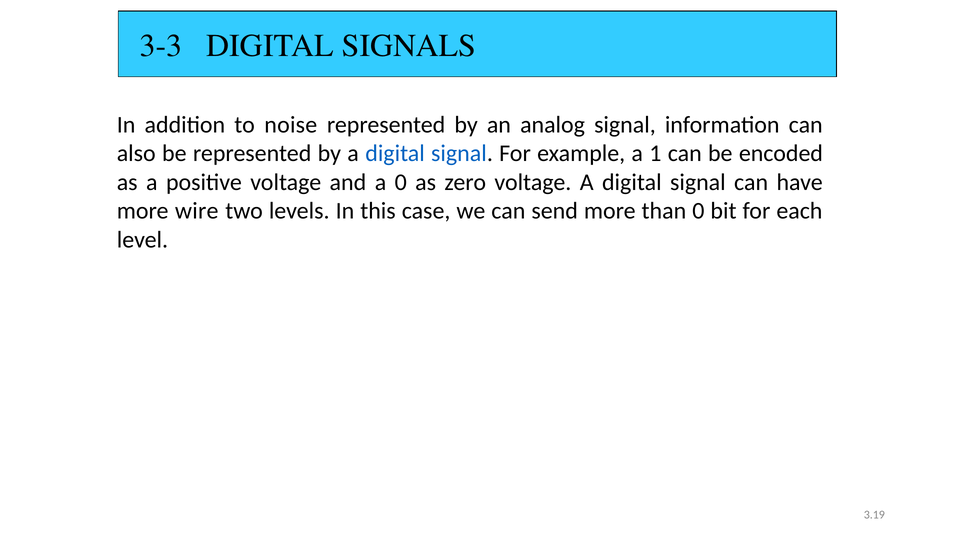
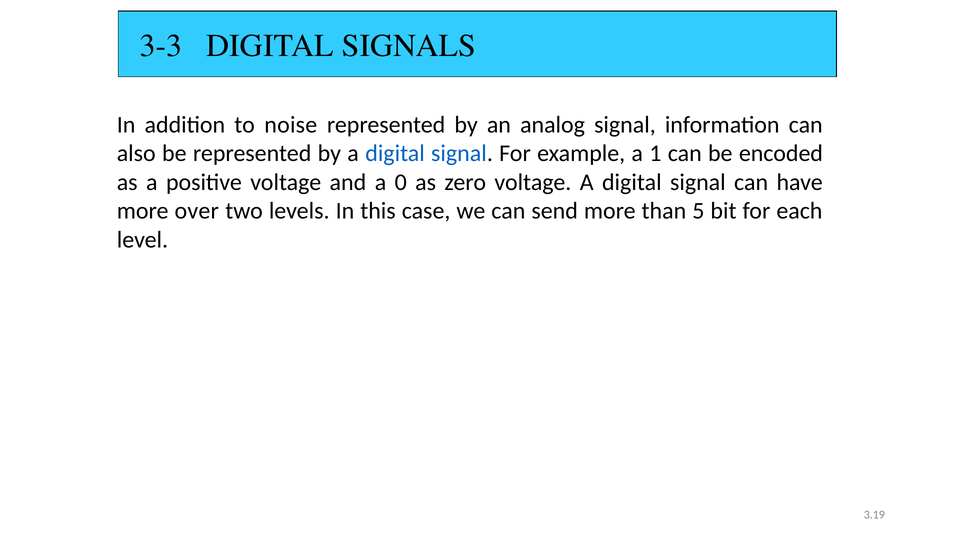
wire: wire -> over (197, 211)
than 0: 0 -> 5 (698, 211)
